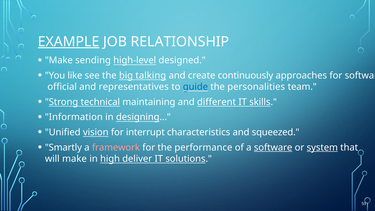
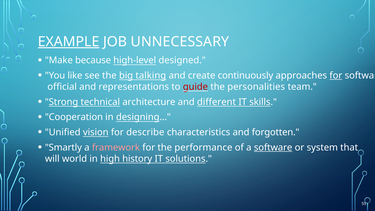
RELATIONSHIP: RELATIONSHIP -> UNNECESSARY (180, 42)
sending: sending -> because (93, 60)
for underline: none -> present (336, 76)
representatives: representatives -> representations (134, 87)
guide colour: blue -> red (195, 87)
maintaining: maintaining -> architecture (149, 102)
Information: Information -> Cooperation (74, 117)
interrupt: interrupt -> describe (145, 132)
squeezed: squeezed -> forgotten (276, 132)
system underline: present -> none (322, 147)
will make: make -> world (75, 159)
deliver: deliver -> history (137, 159)
